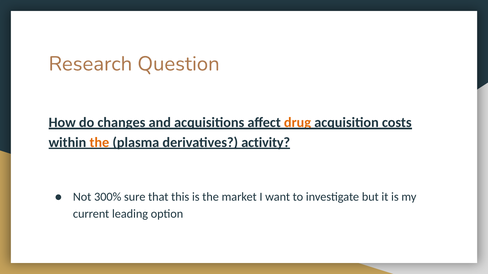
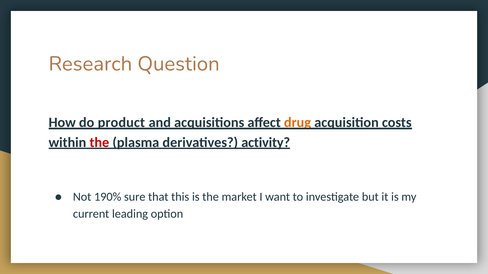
changes: changes -> product (121, 123)
the colour: orange -> red (99, 143)
300%: 300% -> 190% (108, 197)
